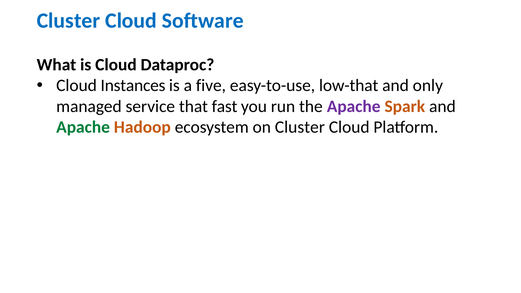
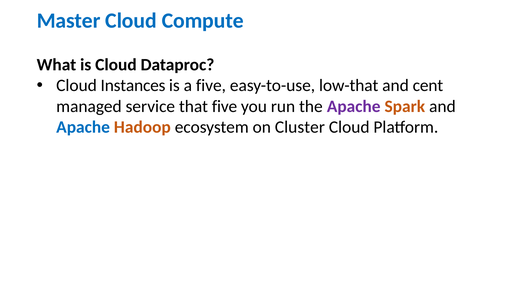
Cluster: Cluster -> Master (69, 21)
Software: Software -> Compute (203, 21)
only: only -> cent (428, 86)
that fast: fast -> five (225, 106)
Apache colour: green -> blue (83, 127)
